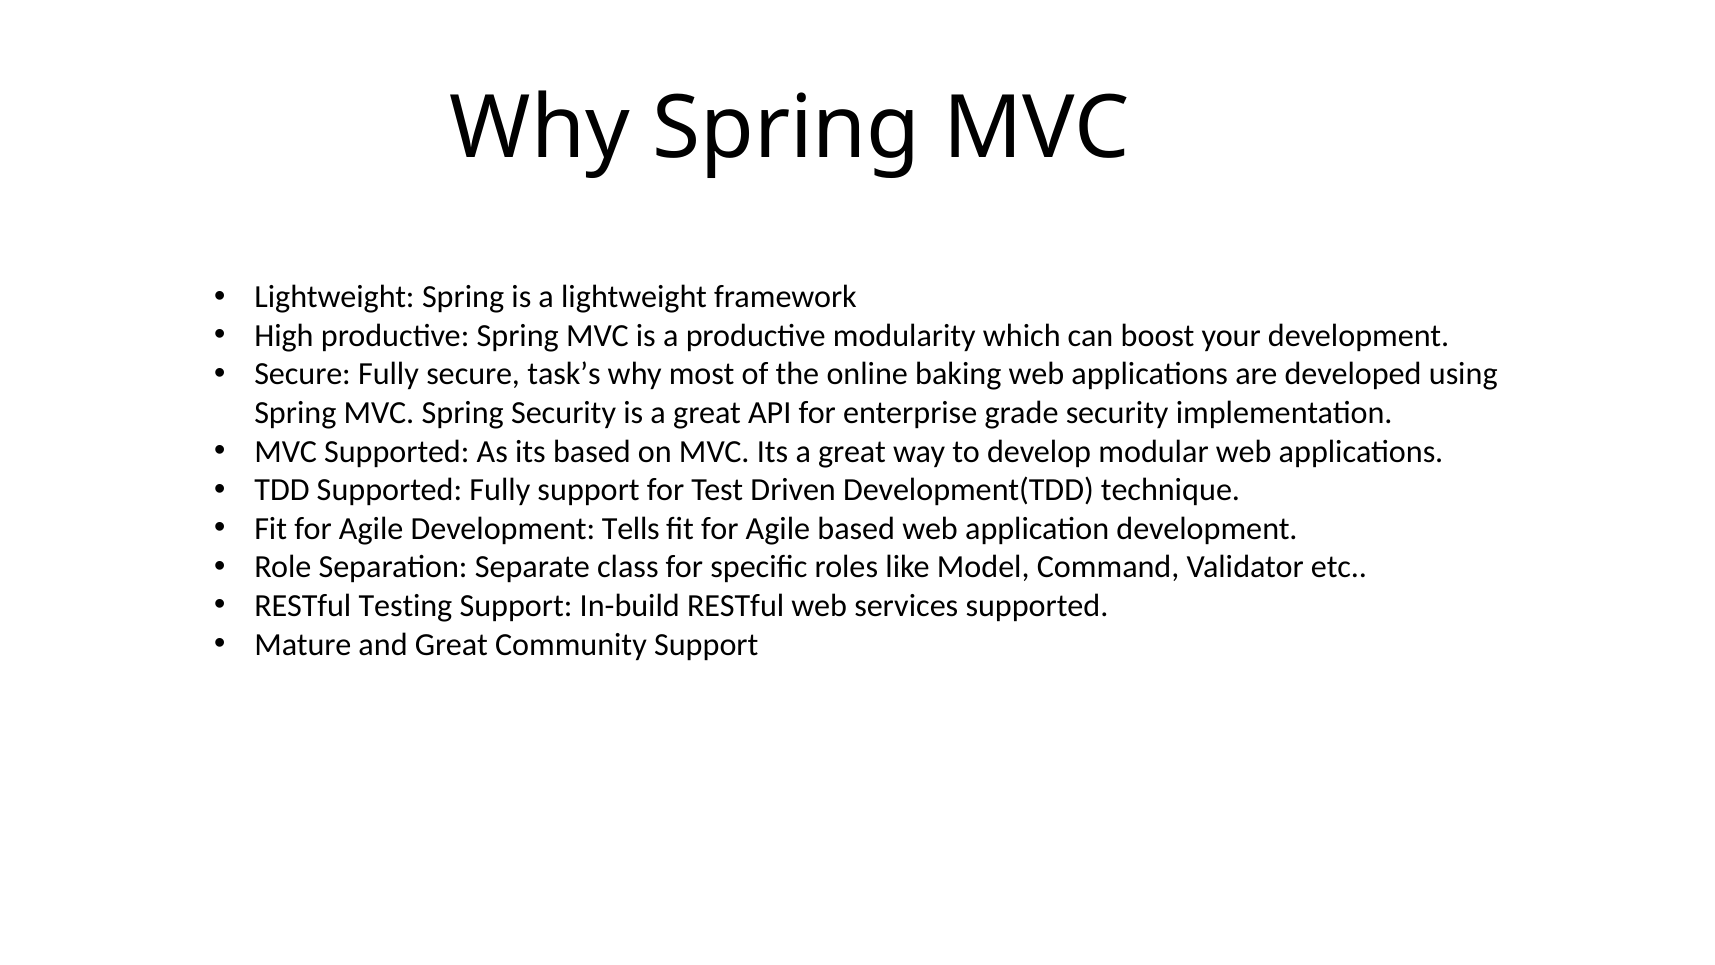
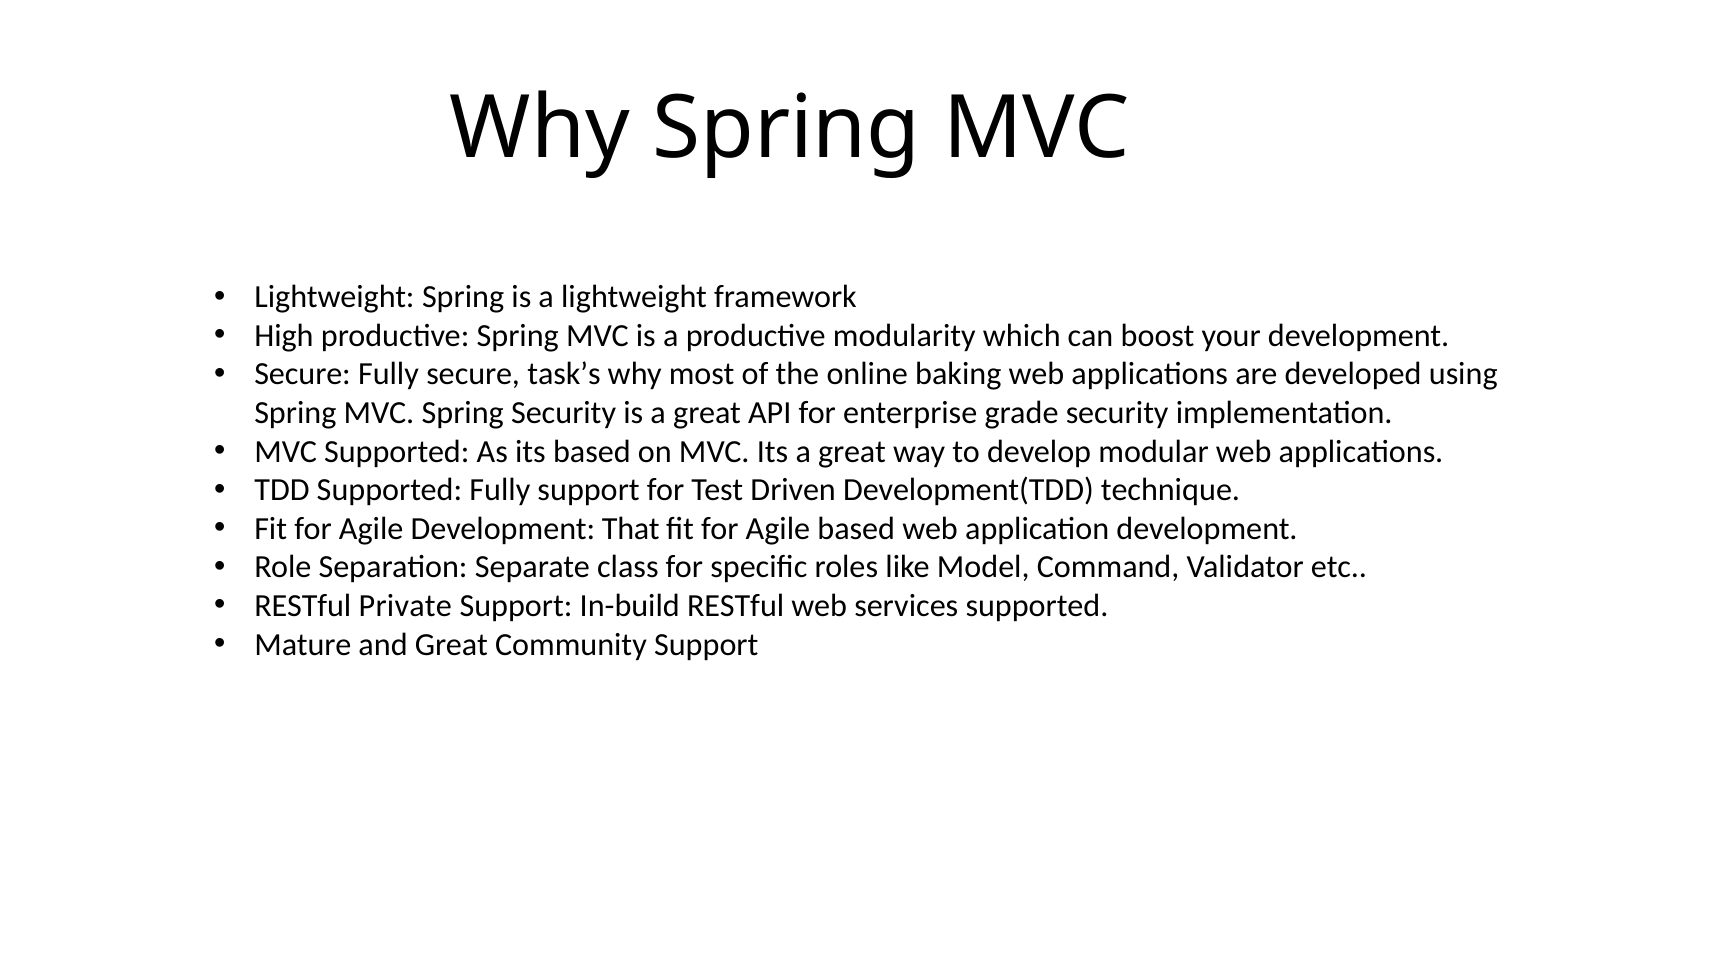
Tells: Tells -> That (631, 529)
Testing: Testing -> Private (405, 606)
